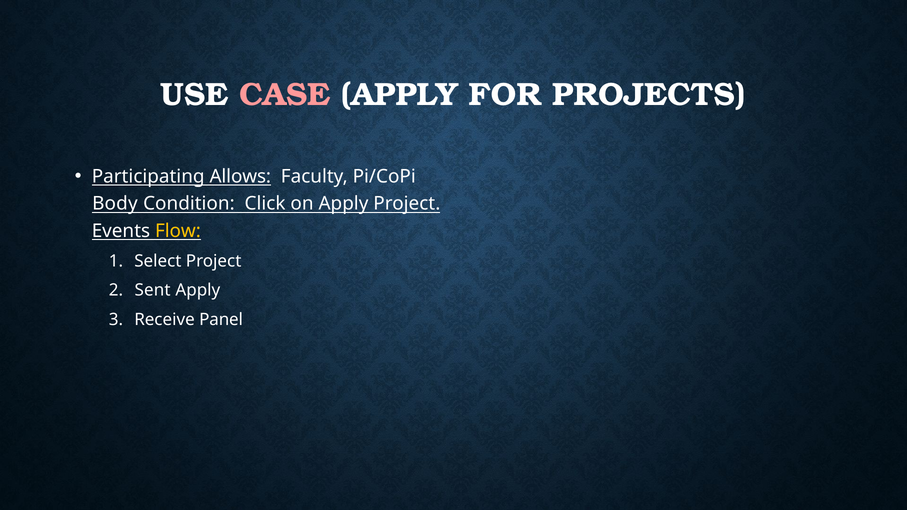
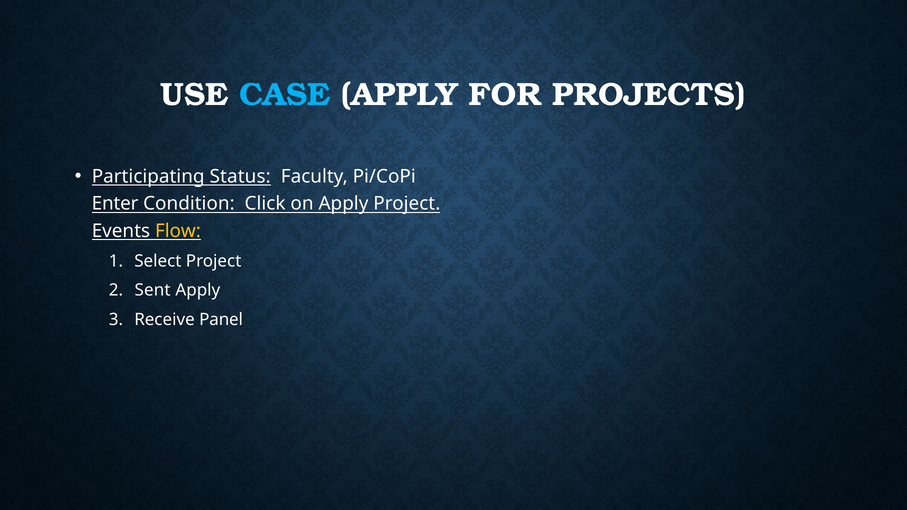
CASE colour: pink -> light blue (285, 94)
Allows: Allows -> Status (240, 177)
Body: Body -> Enter (115, 204)
